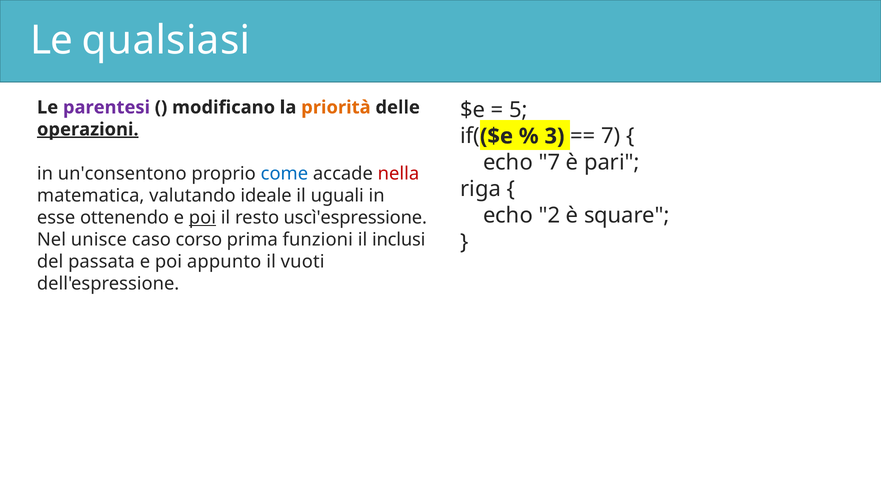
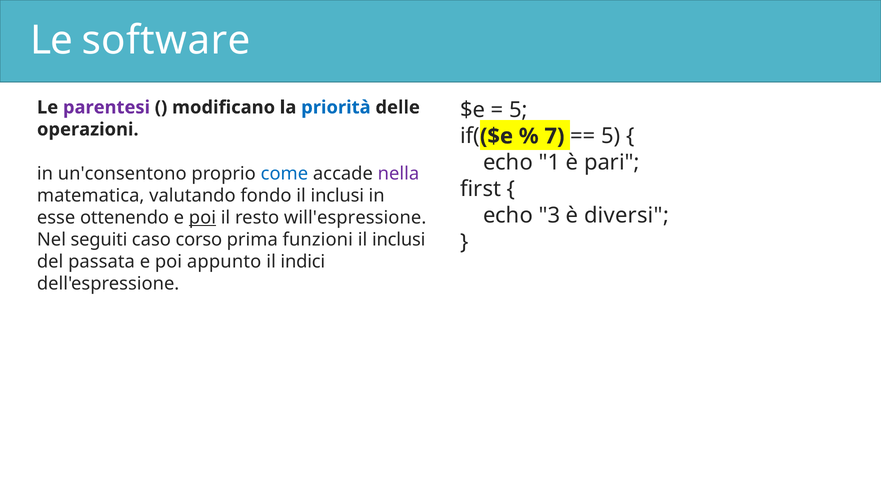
qualsiasi: qualsiasi -> software (166, 41)
priorità colour: orange -> blue (336, 107)
operazioni underline: present -> none (88, 130)
3: 3 -> 7 (554, 136)
7: 7 -> 5 (611, 136)
echo 7: 7 -> 1 (549, 163)
nella colour: red -> purple (398, 174)
riga: riga -> first (481, 189)
ideale: ideale -> fondo (266, 196)
uguali: uguali -> inclusi (337, 196)
2: 2 -> 3 (549, 216)
square: square -> diversi (627, 216)
uscì'espressione: uscì'espressione -> will'espressione (355, 218)
unisce: unisce -> seguiti (99, 240)
vuoti: vuoti -> indici (303, 262)
